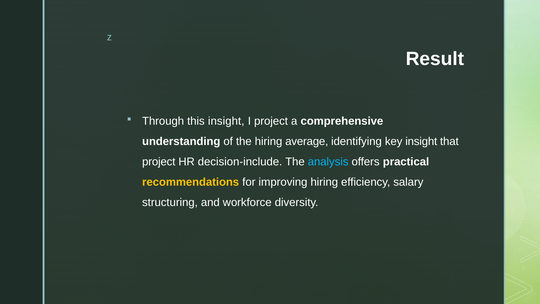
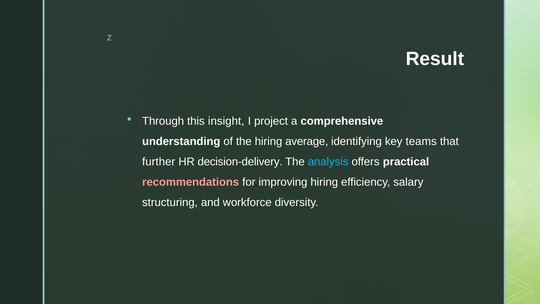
key insight: insight -> teams (421, 141)
project: project -> further (159, 162)
decision-include: decision-include -> decision-delivery (240, 162)
recommendations colour: yellow -> pink (191, 182)
